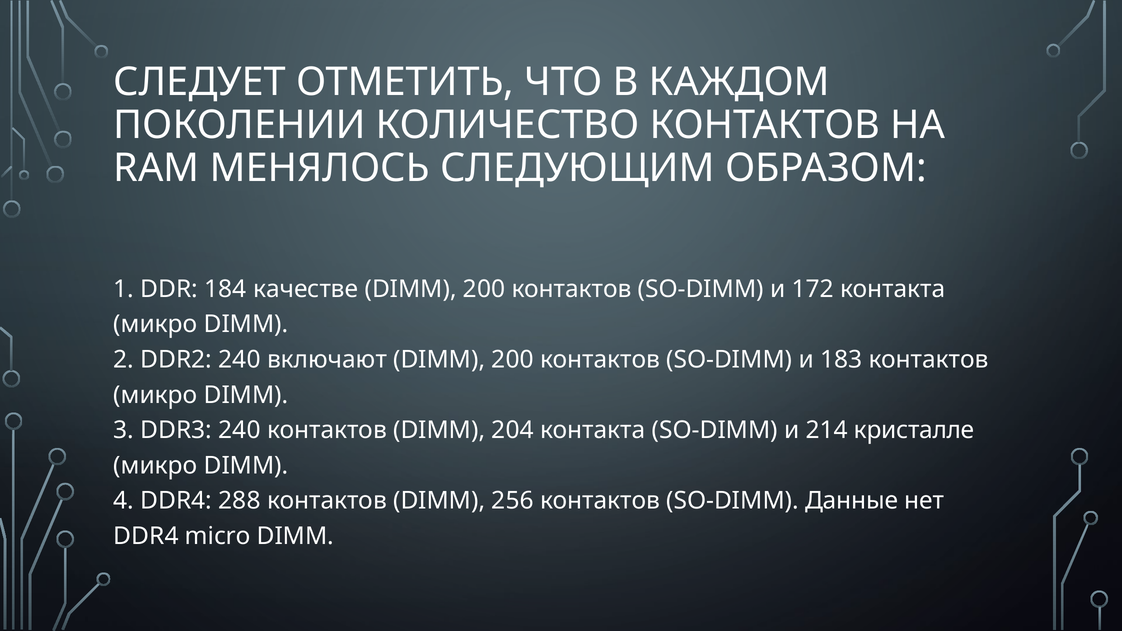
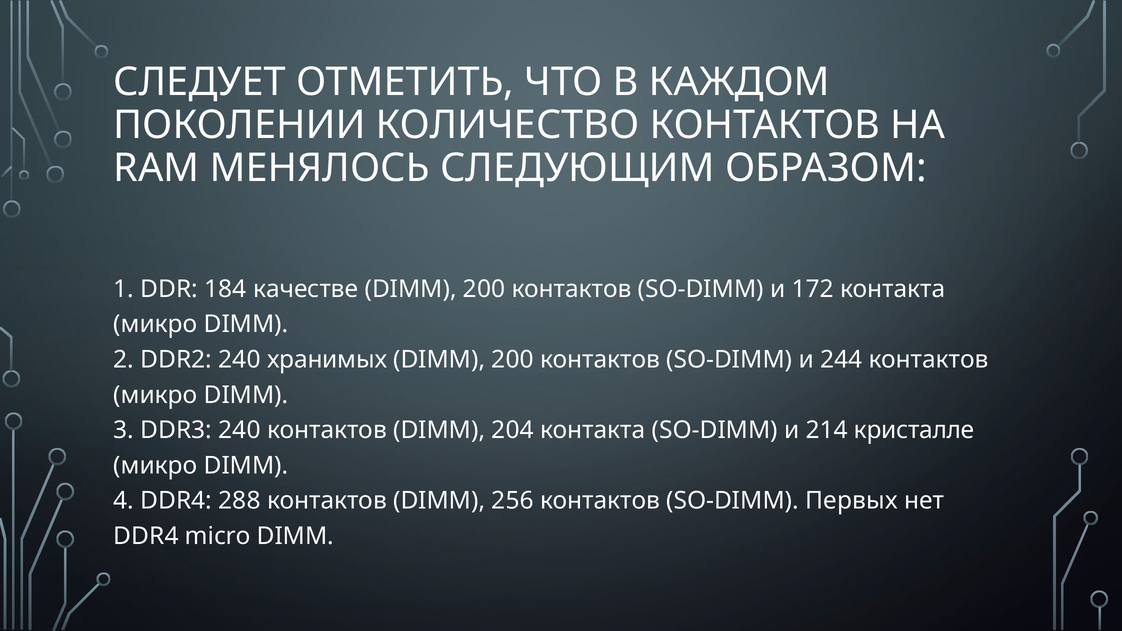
включают: включают -> хранимых (327, 360)
183: 183 -> 244 (841, 360)
Данные: Данные -> Первых (851, 501)
